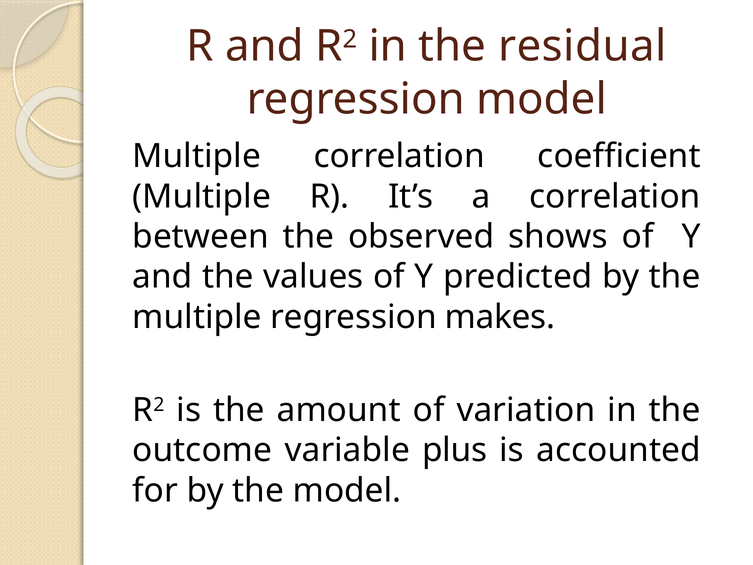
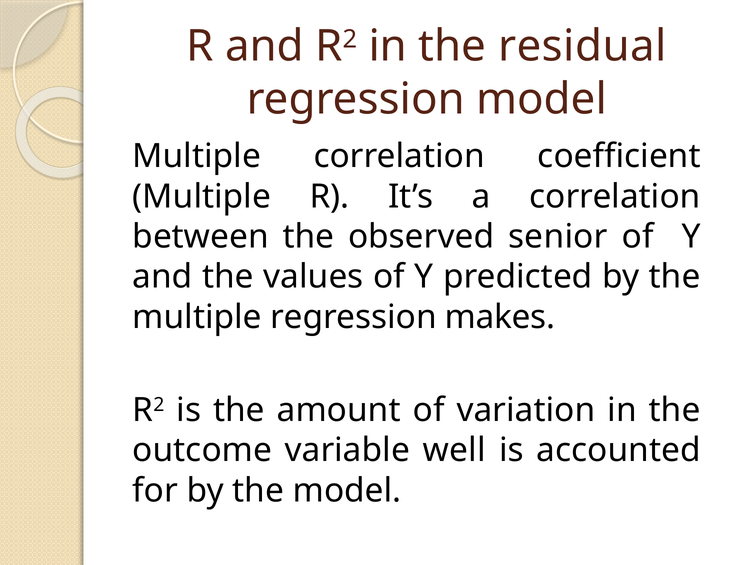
shows: shows -> senior (558, 237)
plus: plus -> well (454, 450)
